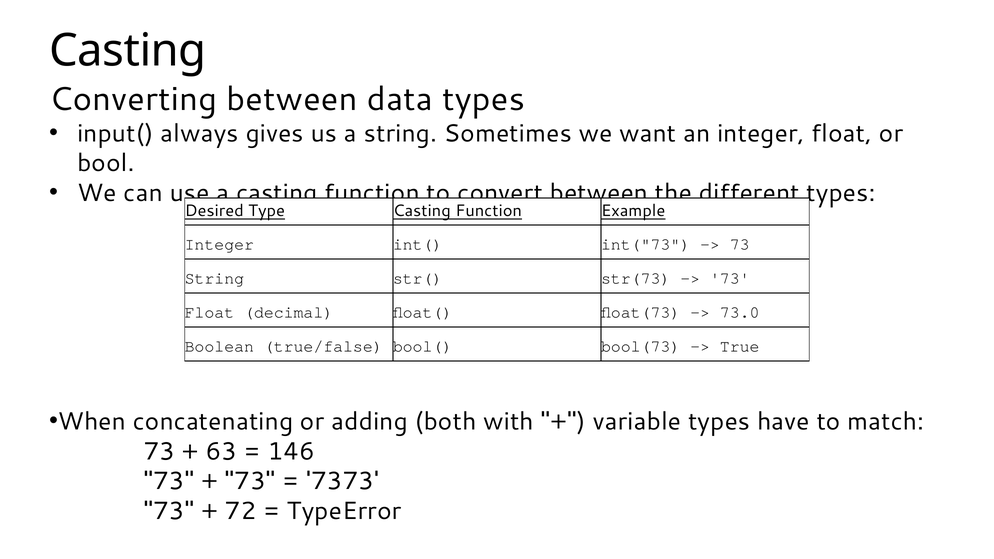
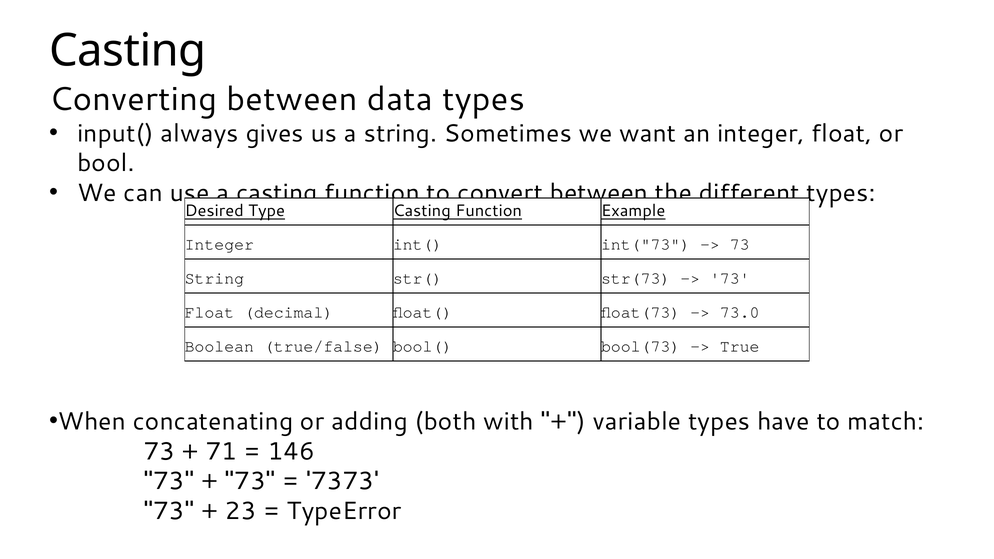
63: 63 -> 71 (221, 452)
72: 72 -> 23 (241, 511)
